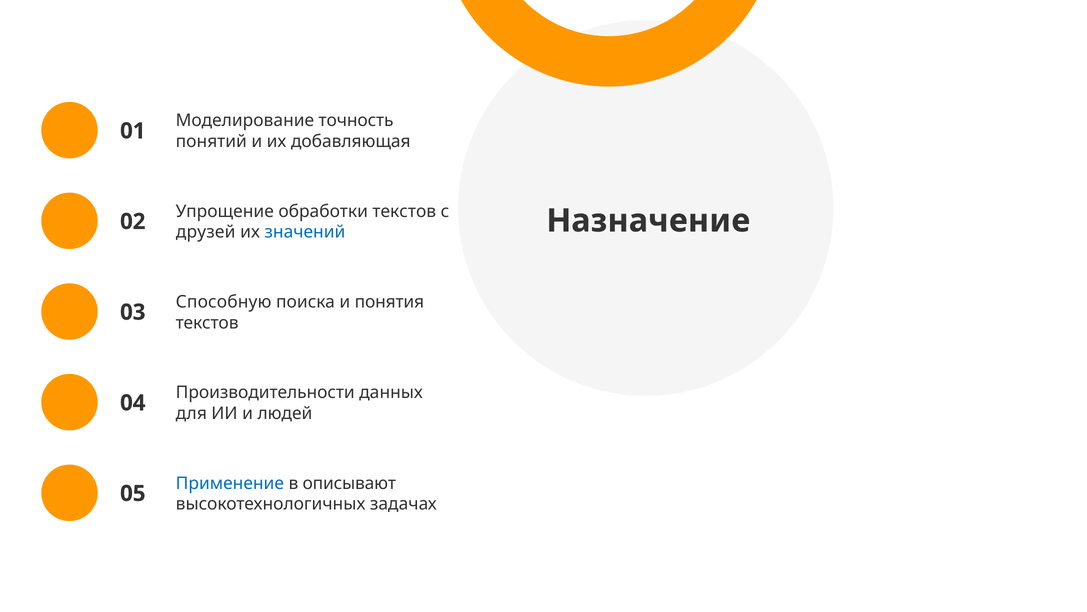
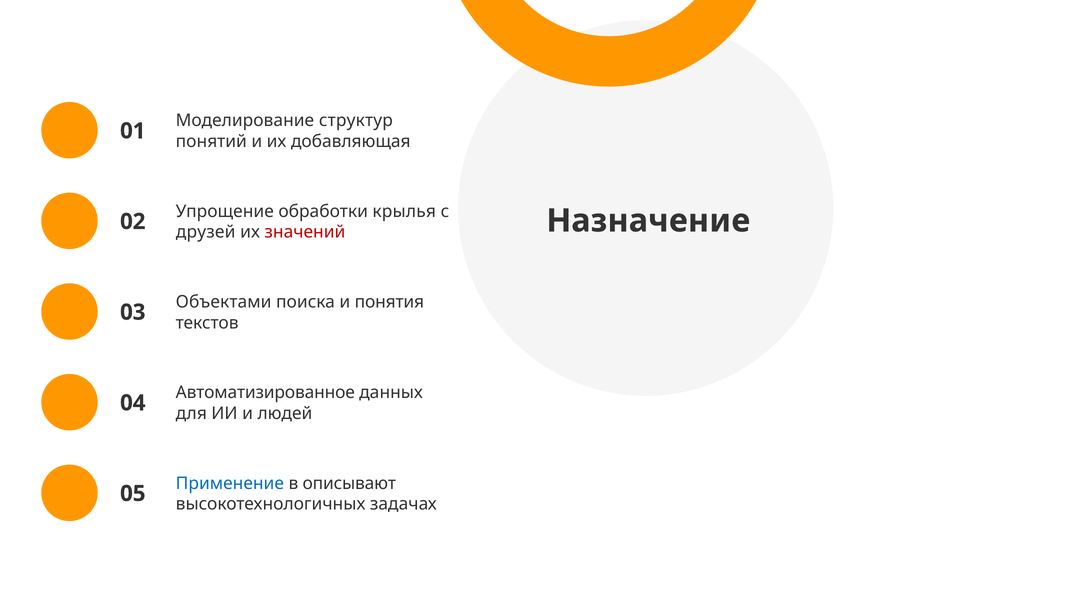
точность: точность -> структур (356, 121)
обработки текстов: текстов -> крылья (404, 211)
значений colour: blue -> red (305, 232)
Способную: Способную -> Объектами (224, 302)
Производительности: Производительности -> Автоматизированное (265, 392)
